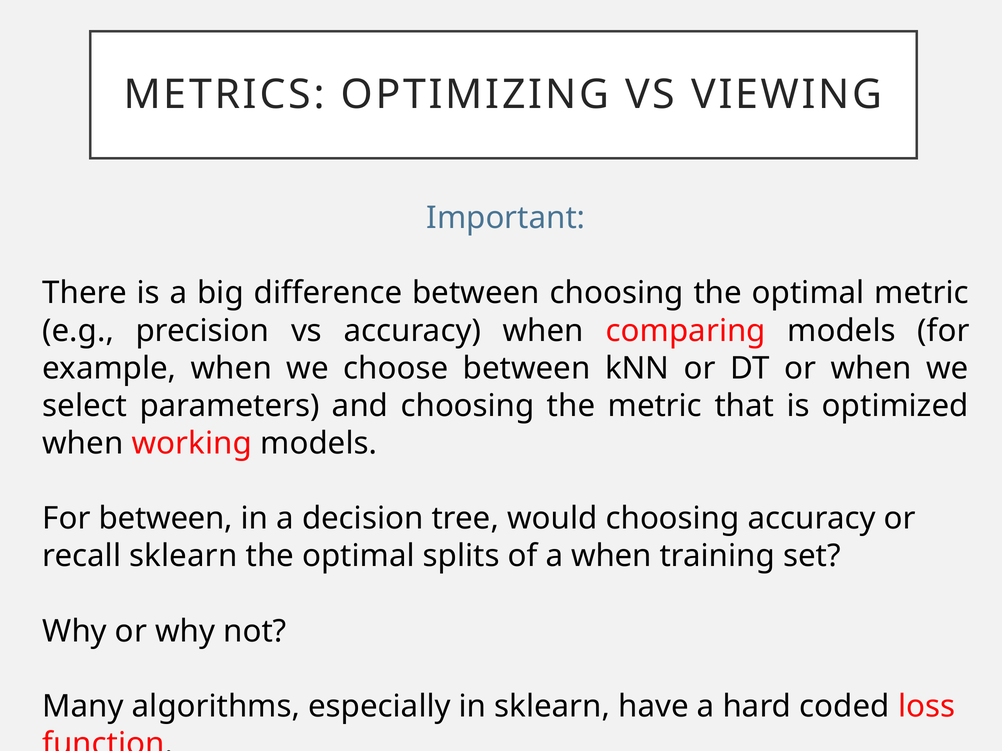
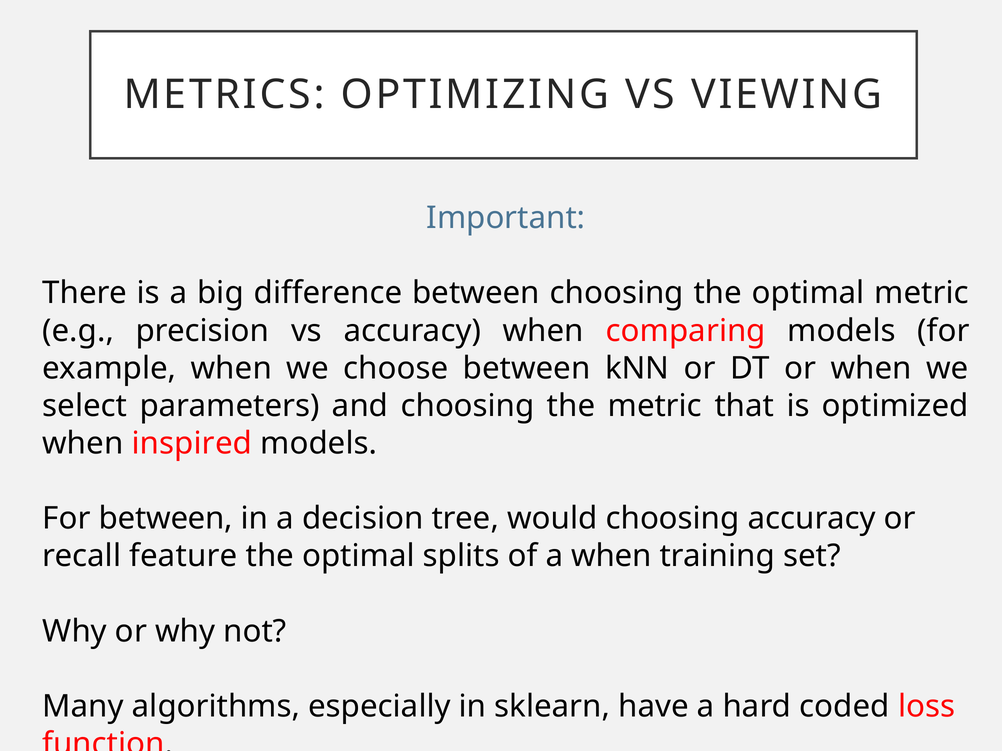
working: working -> inspired (192, 444)
recall sklearn: sklearn -> feature (183, 556)
